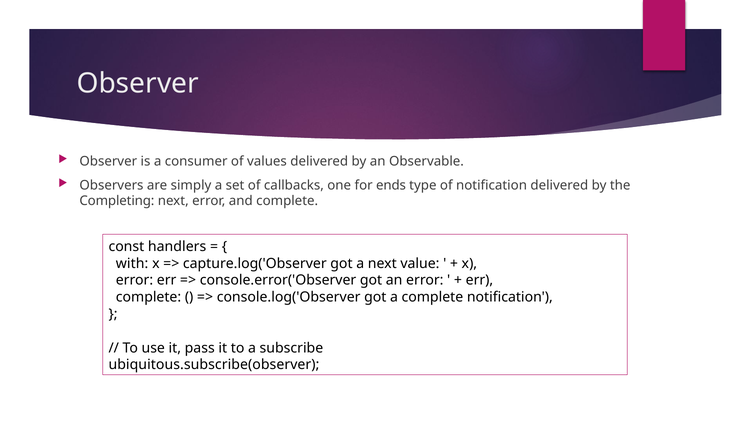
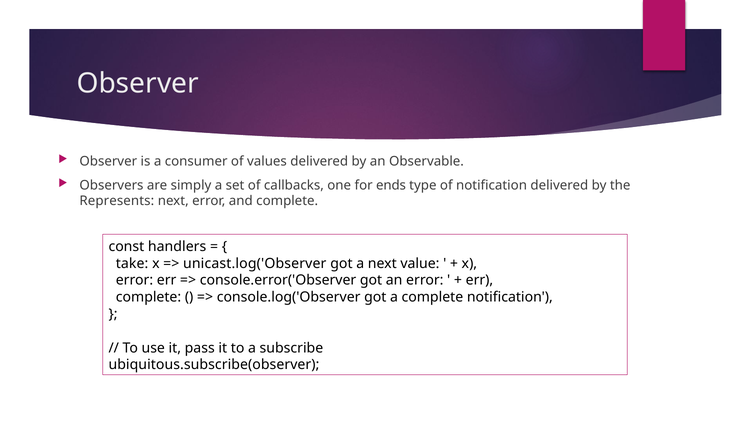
Completing: Completing -> Represents (117, 201)
with: with -> take (132, 264)
capture.log('Observer: capture.log('Observer -> unicast.log('Observer (255, 264)
